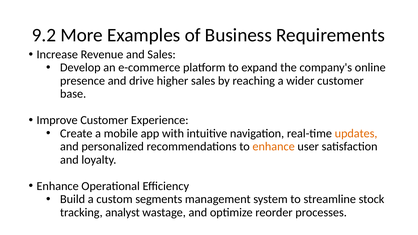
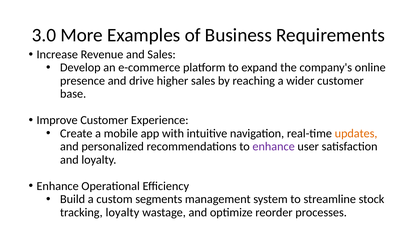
9.2: 9.2 -> 3.0 (44, 35)
enhance colour: orange -> purple (274, 147)
tracking analyst: analyst -> loyalty (122, 213)
